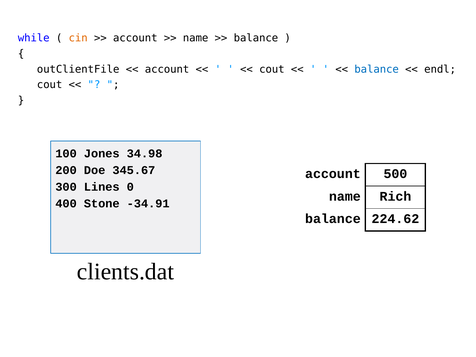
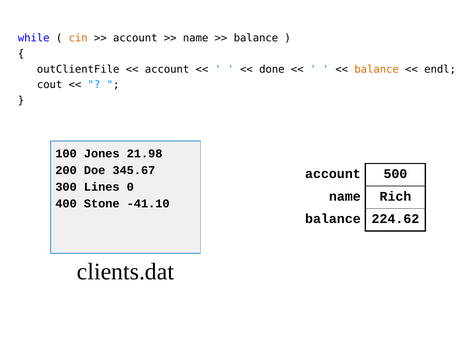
cout: cout -> done (272, 69)
balance colour: blue -> orange (377, 69)
34.98: 34.98 -> 21.98 (145, 154)
-34.91: -34.91 -> -41.10 (148, 204)
